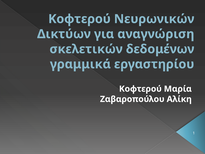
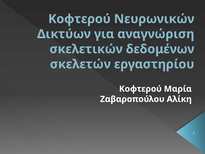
γραμμικά: γραμμικά -> σκελετών (80, 64)
